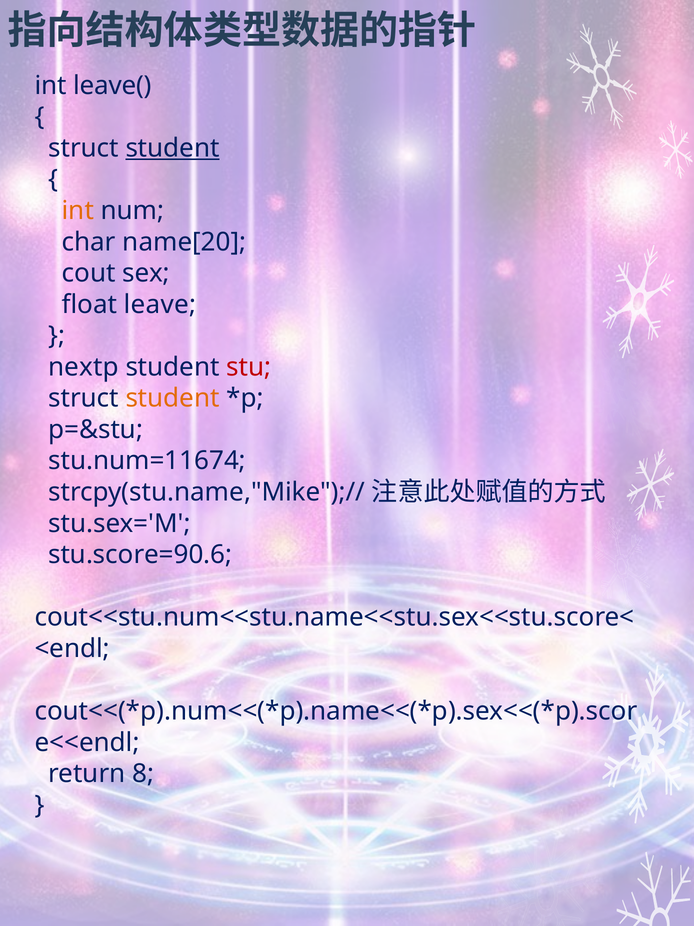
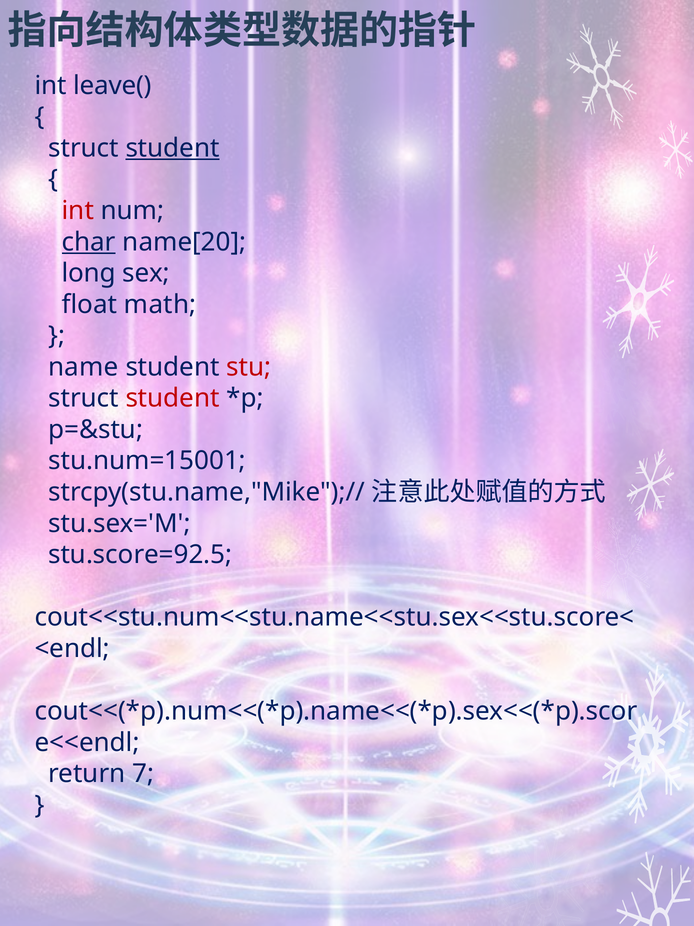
int colour: orange -> red (78, 210)
char underline: none -> present (89, 242)
cout: cout -> long (89, 273)
leave: leave -> math (160, 304)
nextp: nextp -> name (83, 367)
student colour: orange -> red (173, 398)
stu.num=11674: stu.num=11674 -> stu.num=15001 (147, 461)
stu.score=90.6: stu.score=90.6 -> stu.score=92.5 (140, 554)
8: 8 -> 7 (143, 773)
